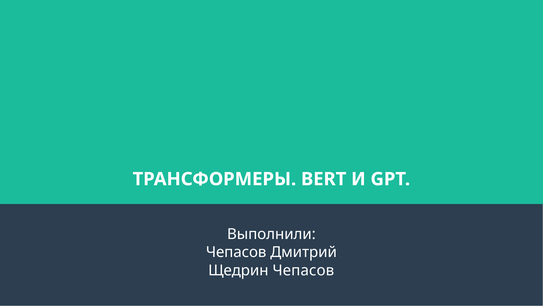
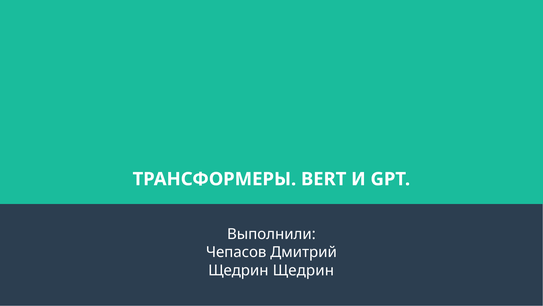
Щедрин Чепасов: Чепасов -> Щедрин (303, 270)
